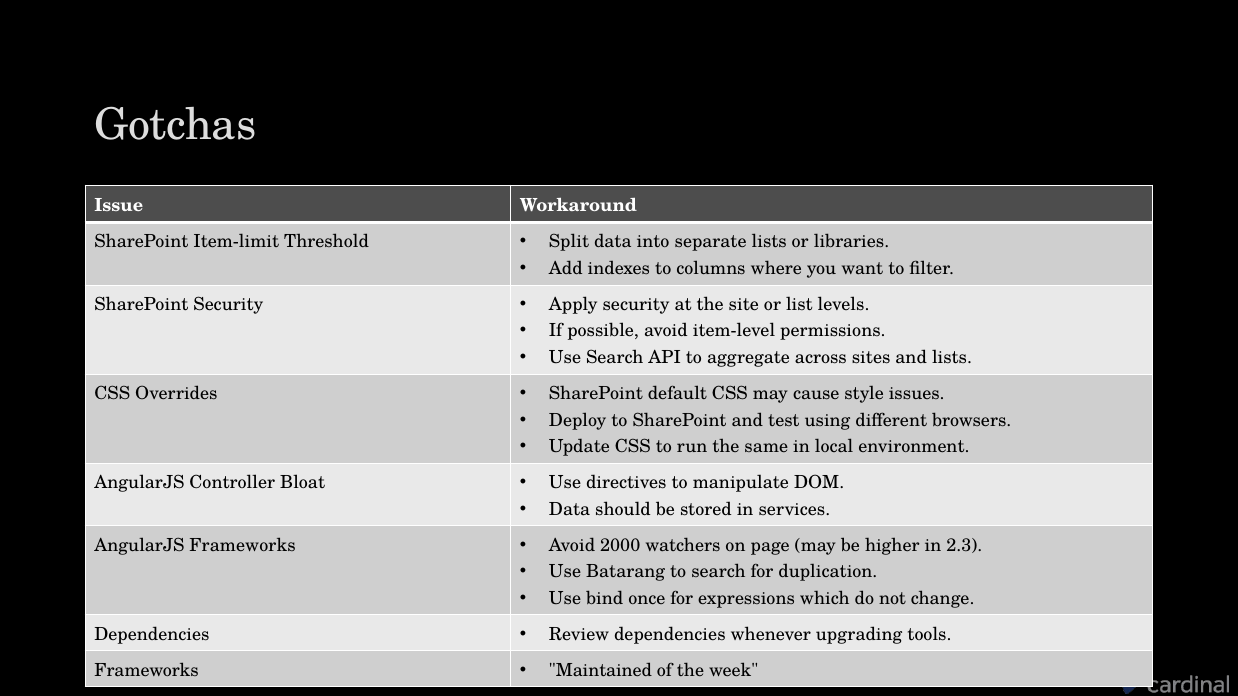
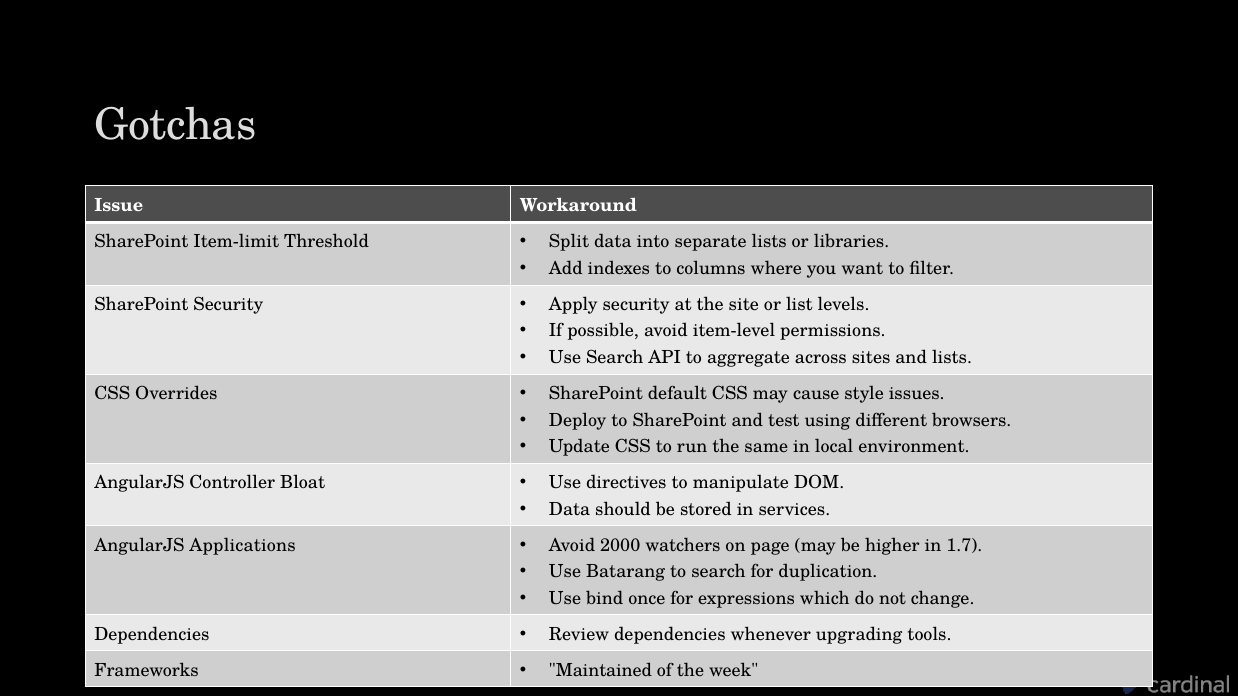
AngularJS Frameworks: Frameworks -> Applications (243, 545)
2.3: 2.3 -> 1.7 (964, 545)
